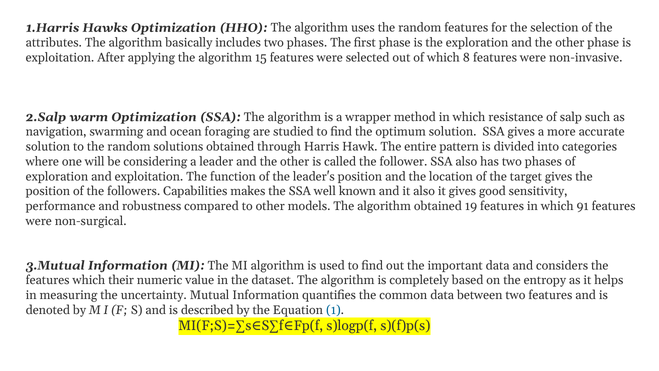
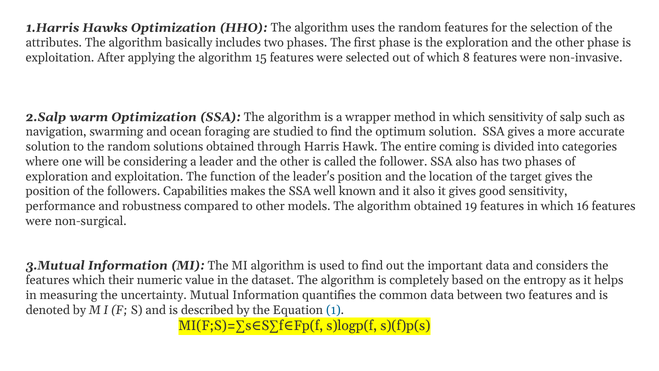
which resistance: resistance -> sensitivity (516, 117)
pattern: pattern -> coming (459, 147)
91: 91 -> 16 (583, 206)
